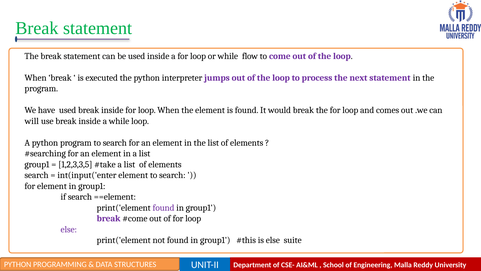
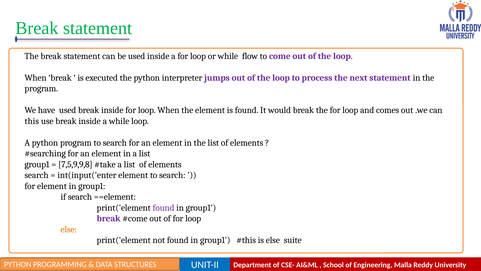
will: will -> this (32, 121)
1,2,3,3,5: 1,2,3,3,5 -> 7,5,9,9,8 (75, 164)
else colour: purple -> orange (69, 229)
